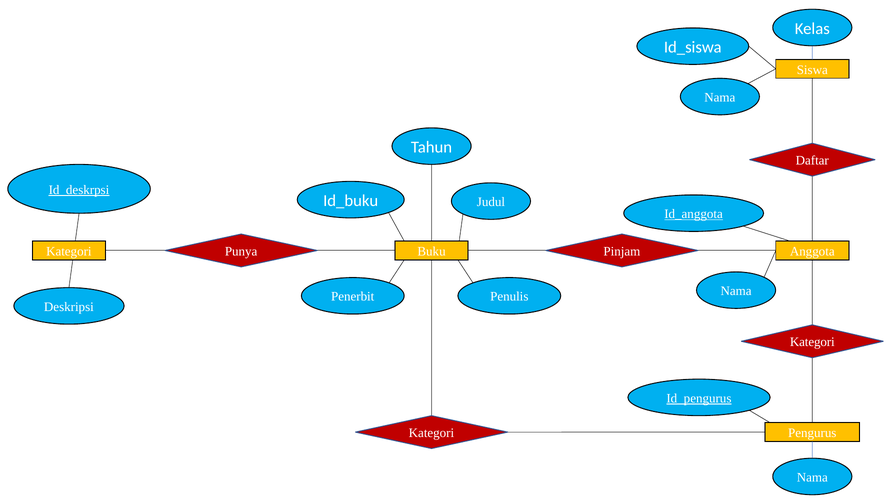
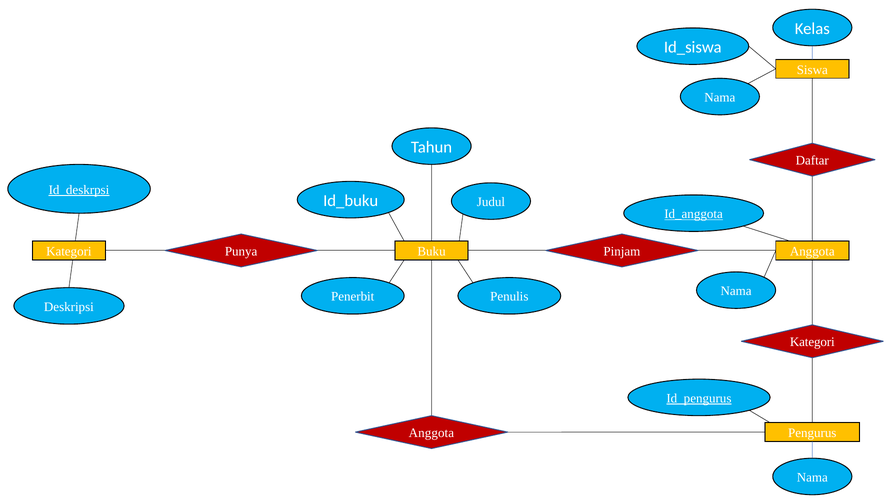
Kategori: Kategori -> Anggota (431, 433)
